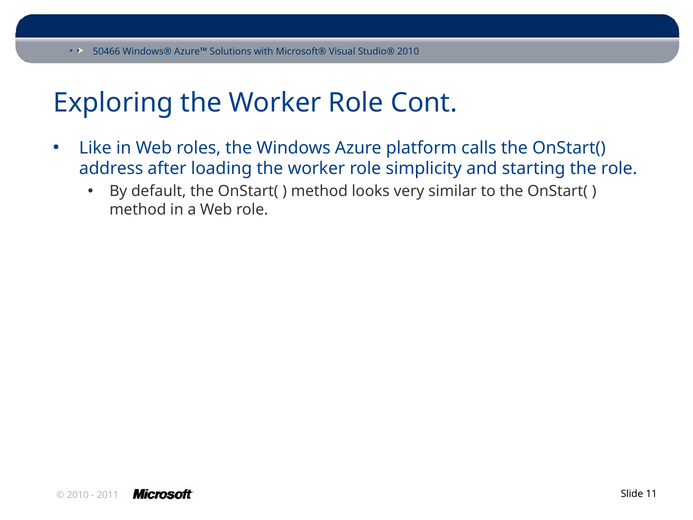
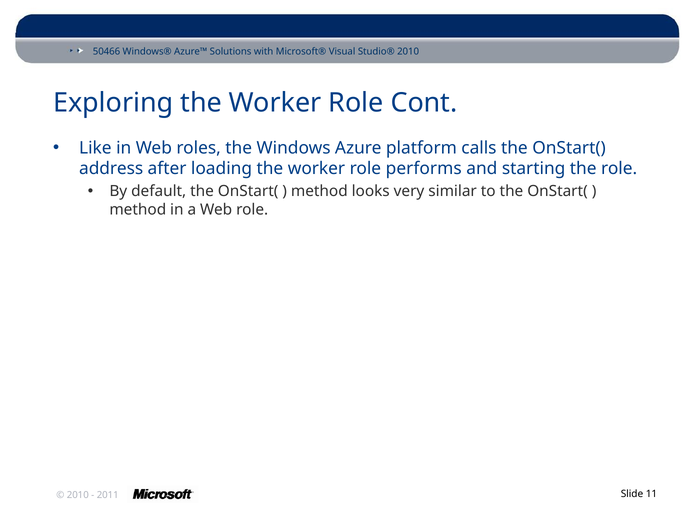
simplicity: simplicity -> performs (424, 169)
